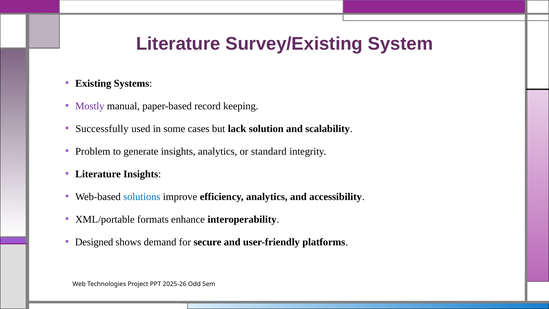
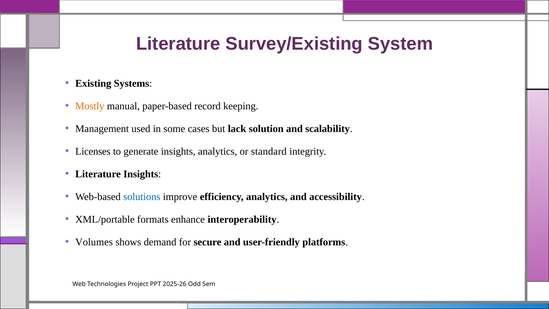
Mostly colour: purple -> orange (90, 106)
Successfully: Successfully -> Management (102, 129)
Problem: Problem -> Licenses (93, 151)
Designed: Designed -> Volumes (94, 242)
